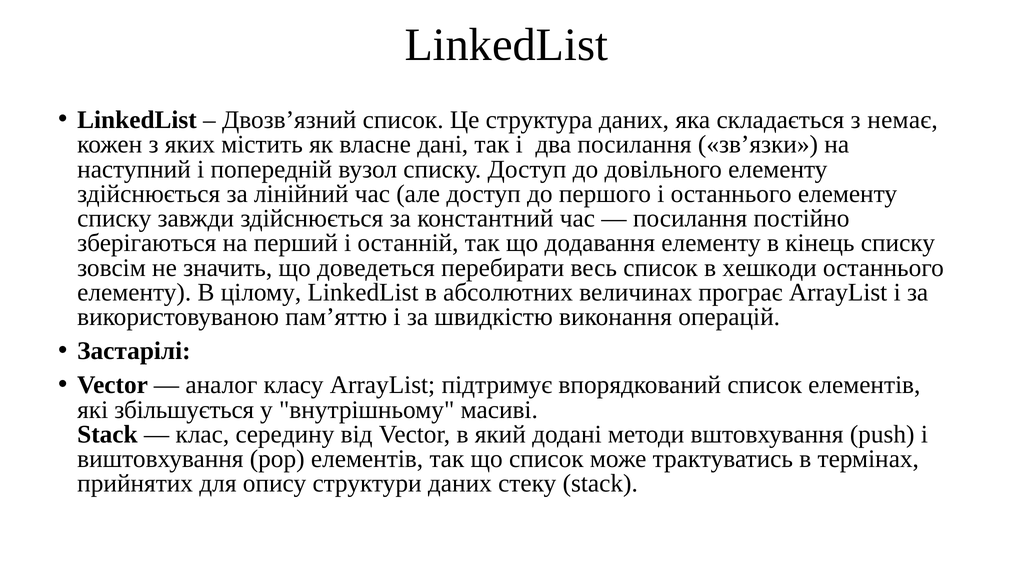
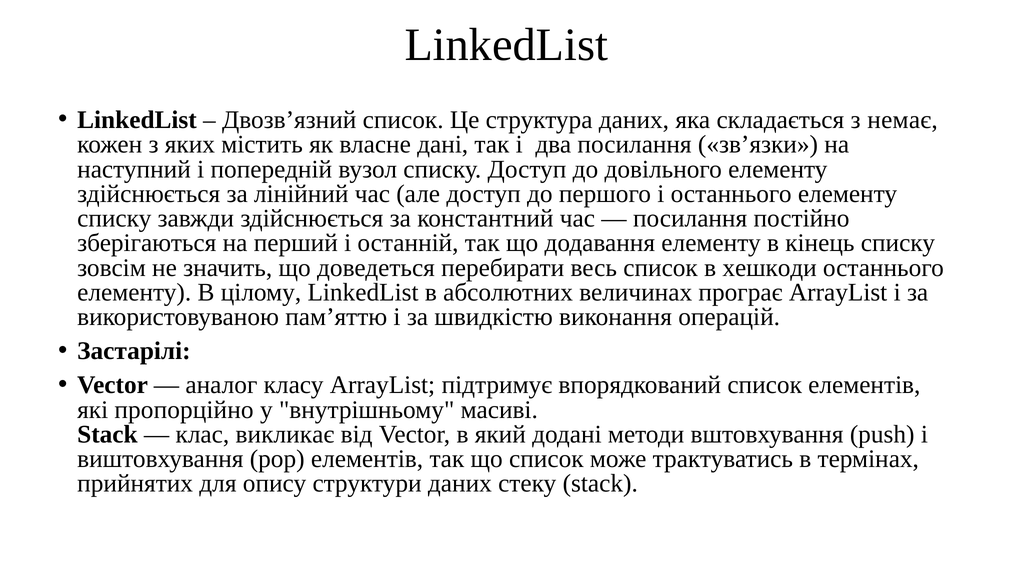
збільшується: збільшується -> пропорційно (184, 410)
середину: середину -> викликає (285, 434)
